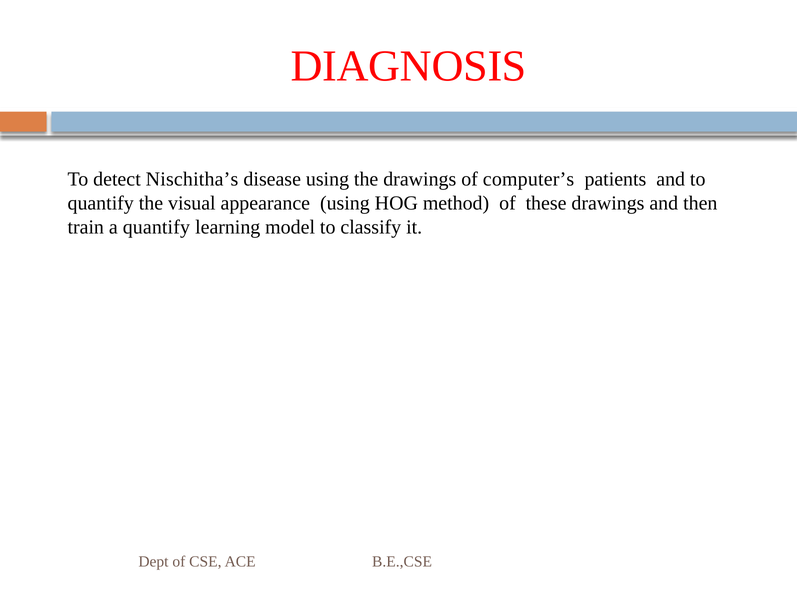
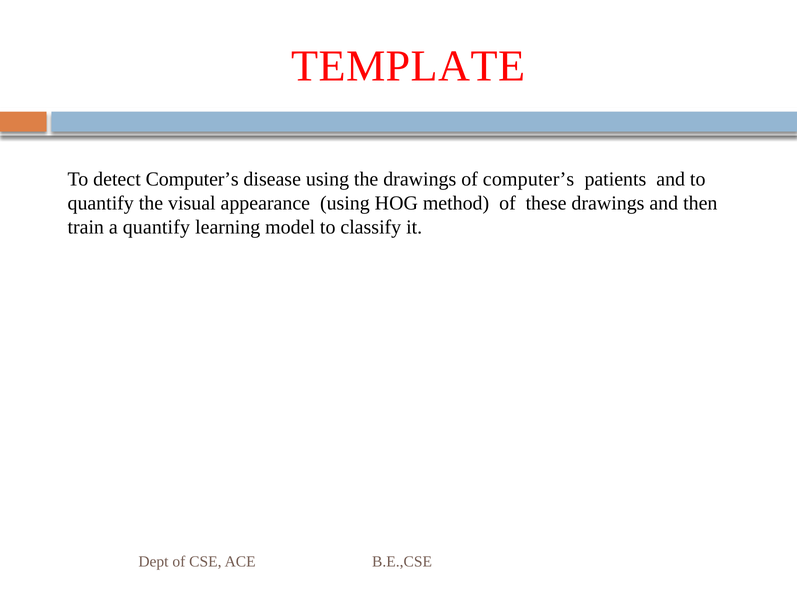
DIAGNOSIS: DIAGNOSIS -> TEMPLATE (408, 66)
detect Nischitha’s: Nischitha’s -> Computer’s (192, 179)
